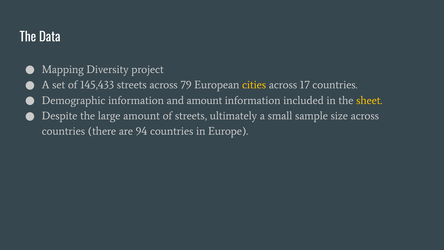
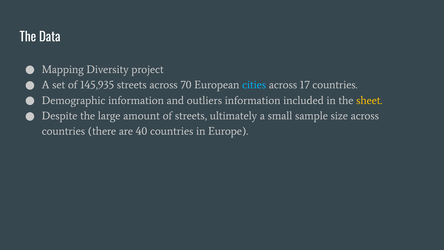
145,433: 145,433 -> 145,935 (97, 85)
79: 79 -> 70 (186, 85)
cities colour: yellow -> light blue (254, 85)
and amount: amount -> outliers (204, 100)
94: 94 -> 40 (141, 131)
